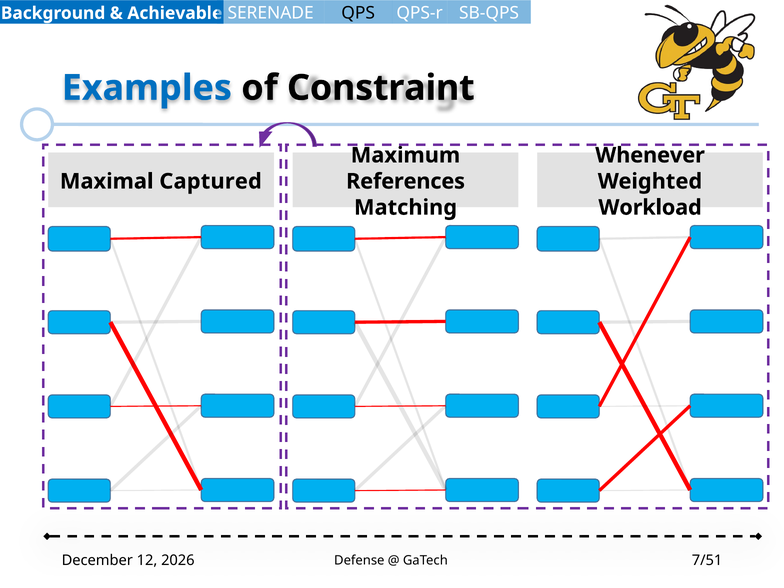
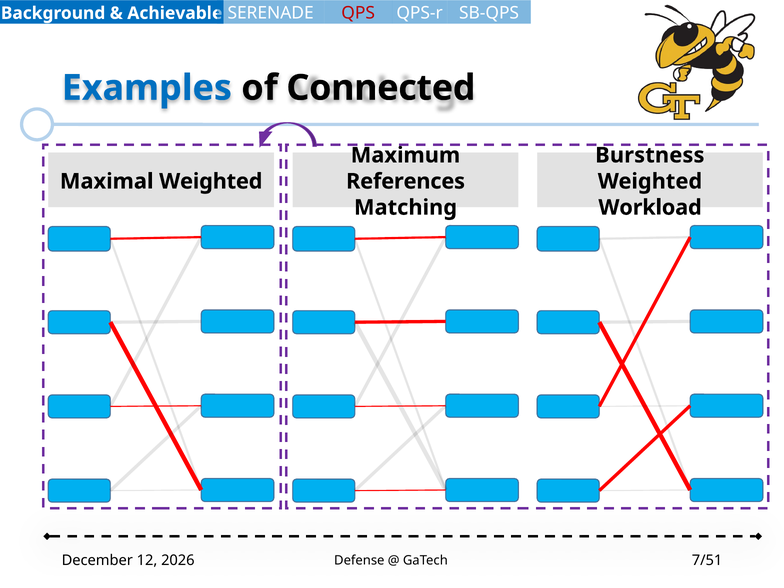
QPS colour: black -> red (358, 13)
Constraint: Constraint -> Connected (381, 88)
Whenever: Whenever -> Burstness (650, 155)
Maximal Captured: Captured -> Weighted (211, 181)
